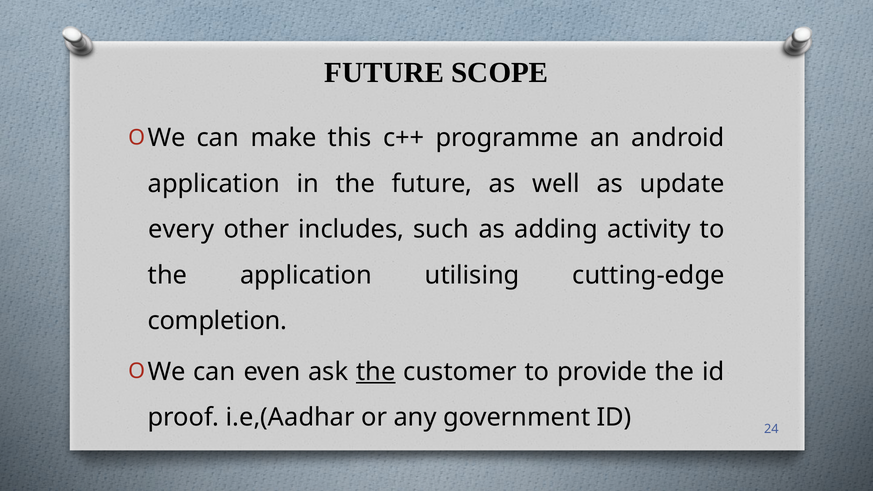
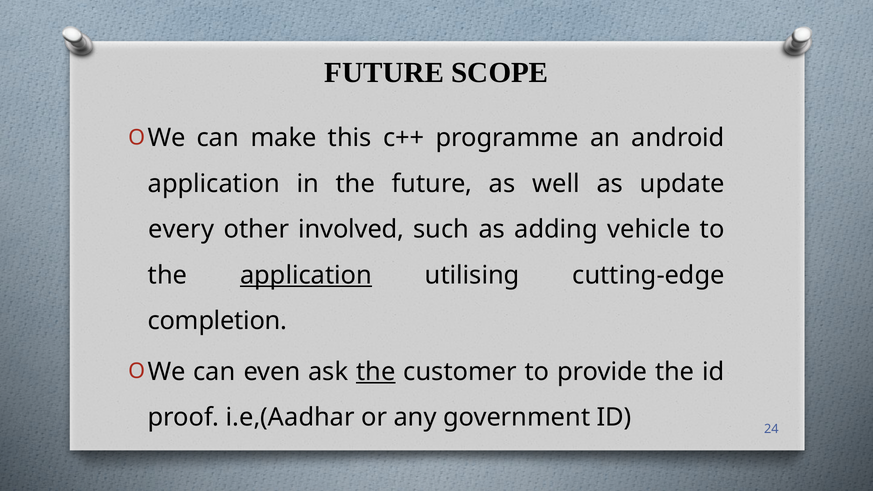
includes: includes -> involved (351, 229)
activity: activity -> vehicle (649, 229)
application underline: none -> present (306, 275)
